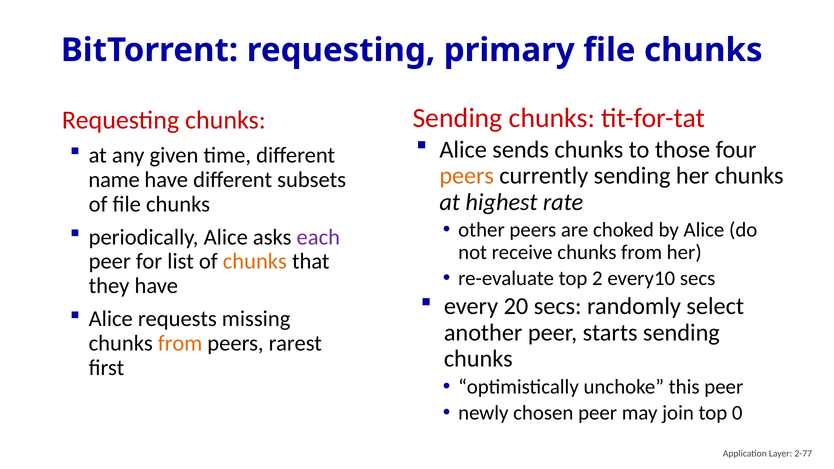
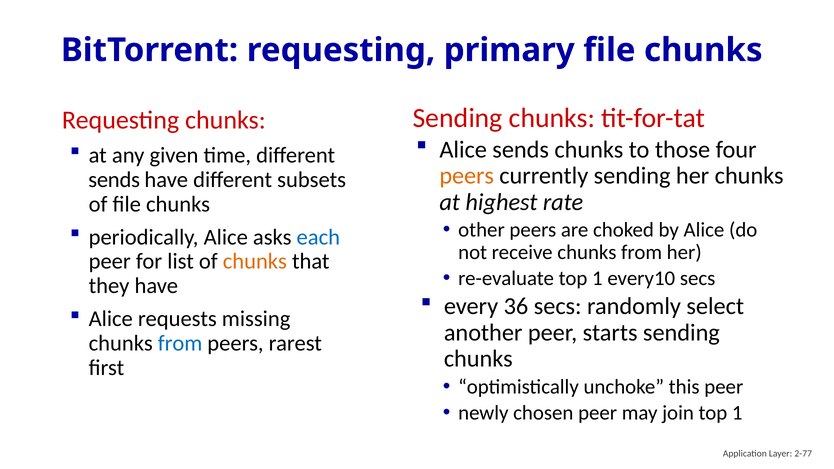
name: name -> sends (114, 180)
each colour: purple -> blue (318, 237)
re-evaluate top 2: 2 -> 1 (597, 278)
20: 20 -> 36 (516, 306)
from colour: orange -> blue (180, 343)
join top 0: 0 -> 1 (737, 413)
